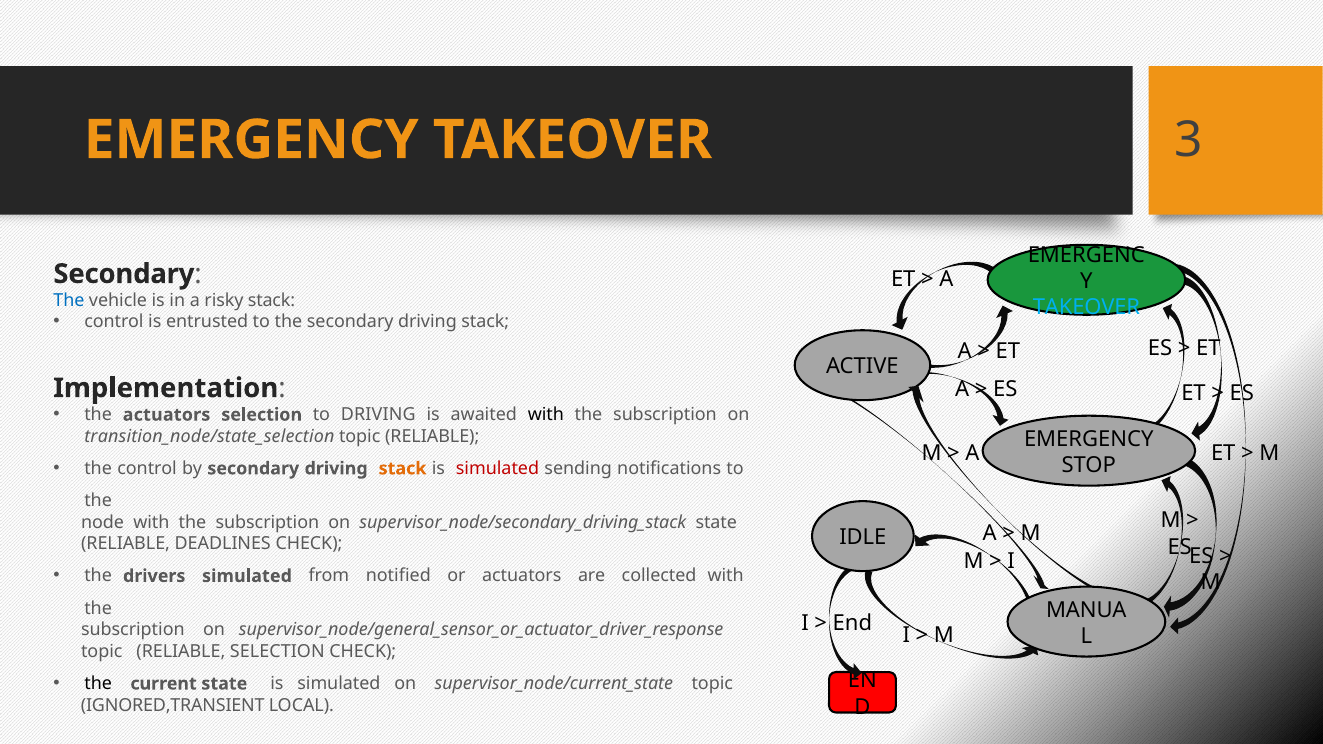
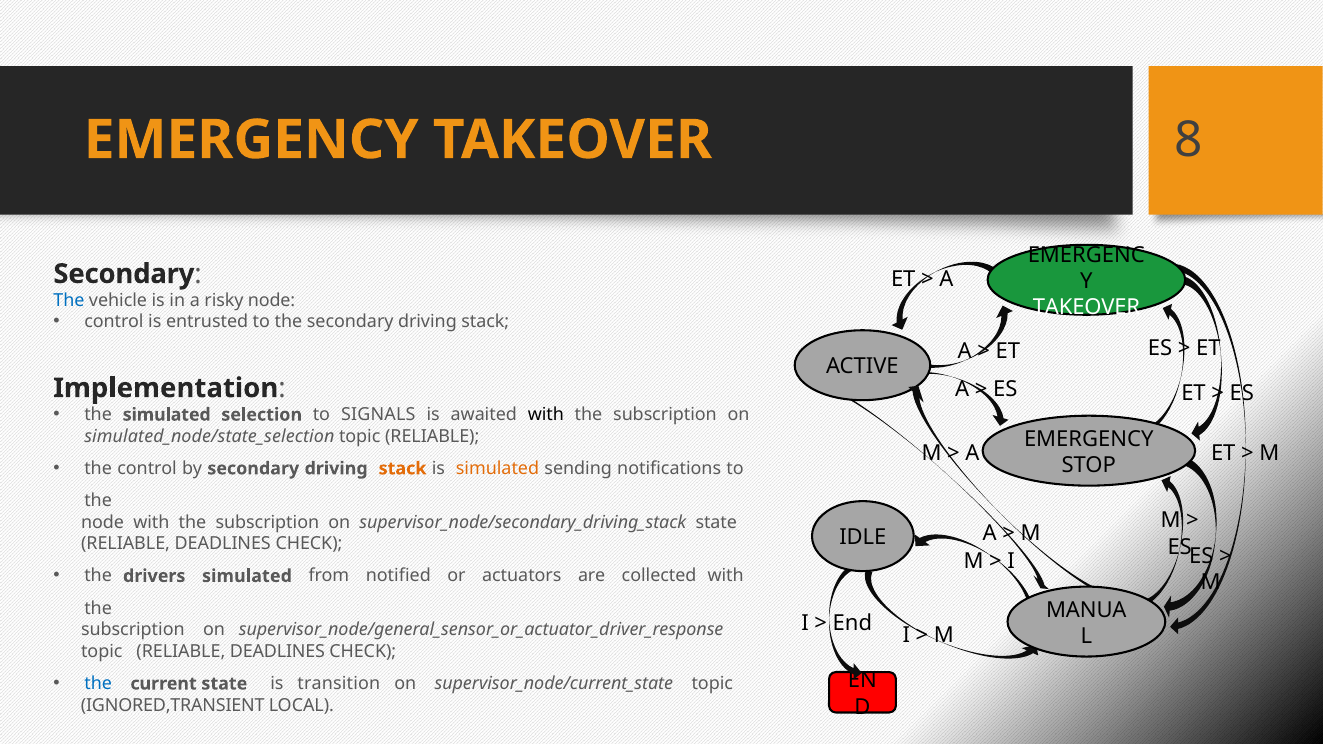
3: 3 -> 8 (1188, 140)
risky stack: stack -> node (272, 301)
TAKEOVER colour: light blue -> white (1086, 308)
the actuators: actuators -> simulated (167, 415)
to DRIVING: DRIVING -> SIGNALS (378, 415)
transition_node/state_selection: transition_node/state_selection -> simulated_node/state_selection (209, 436)
simulated colour: red -> orange (498, 469)
topic RELIABLE SELECTION: SELECTION -> DEADLINES (277, 652)
the colour: black -> blue (98, 684)
state is simulated: simulated -> transition (339, 684)
